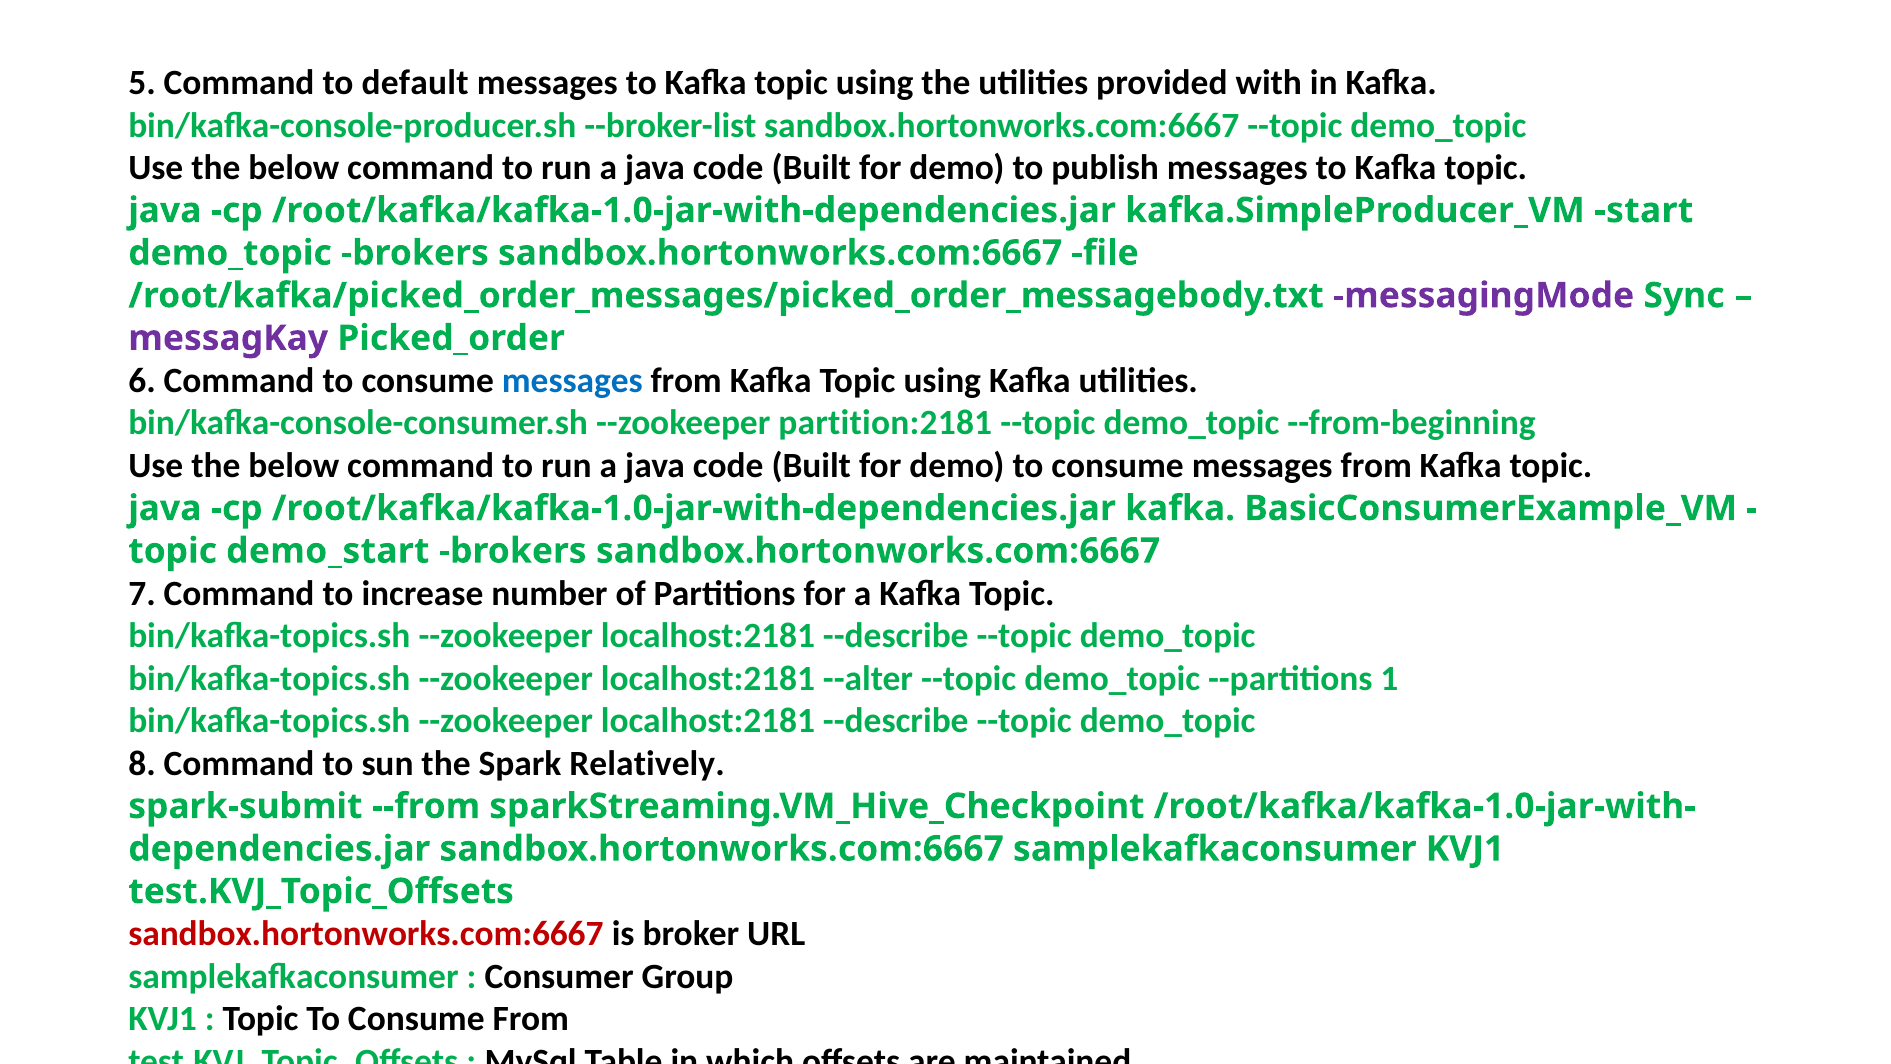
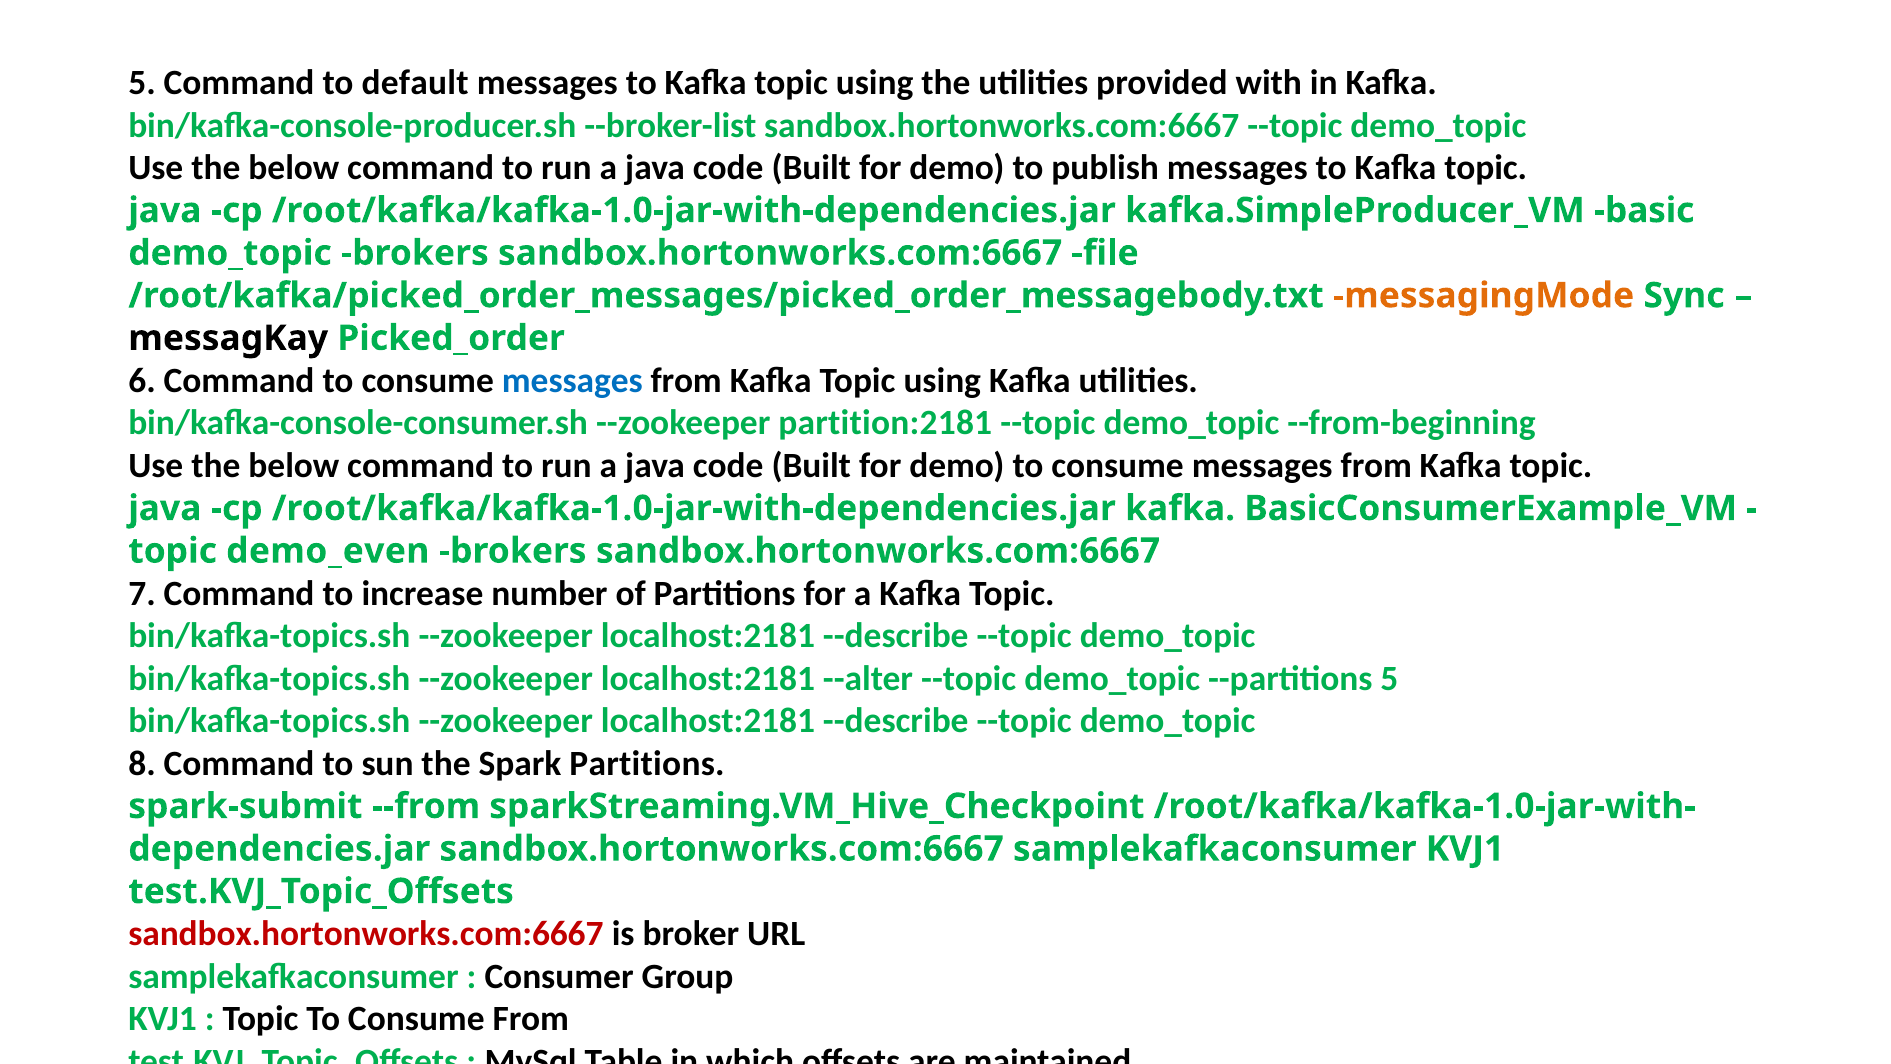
start: start -> basic (1644, 210)
messagingMode colour: purple -> orange (1484, 296)
messagKay colour: purple -> black (228, 338)
demo_start: demo_start -> demo_even (328, 551)
--partitions 1: 1 -> 5 (1389, 678)
Spark Relatively: Relatively -> Partitions (647, 764)
